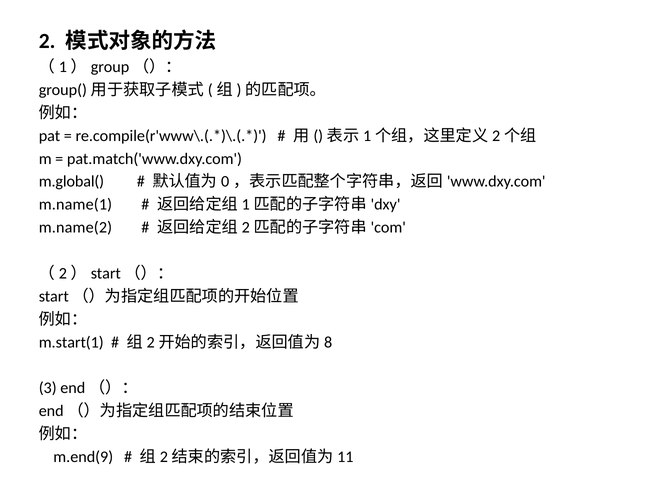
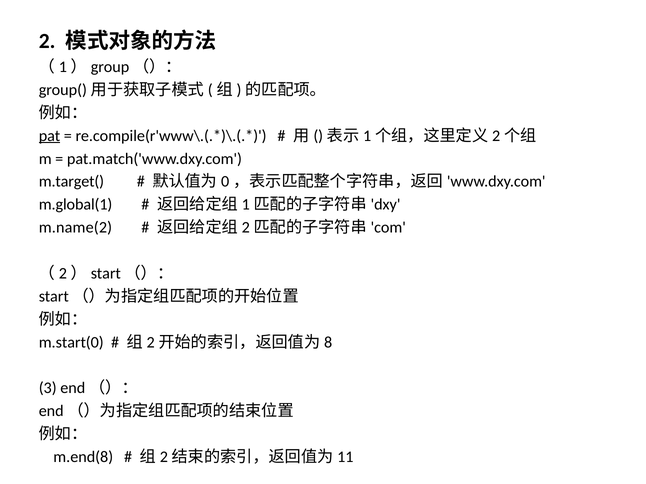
pat underline: none -> present (50, 136)
m.global(: m.global( -> m.target( (71, 182)
m.name(1: m.name(1 -> m.global(1 (76, 205)
m.start(1: m.start(1 -> m.start(0 (71, 343)
m.end(9: m.end(9 -> m.end(8 (83, 457)
